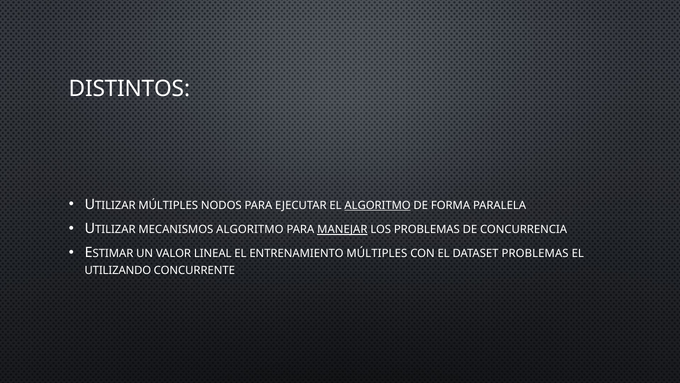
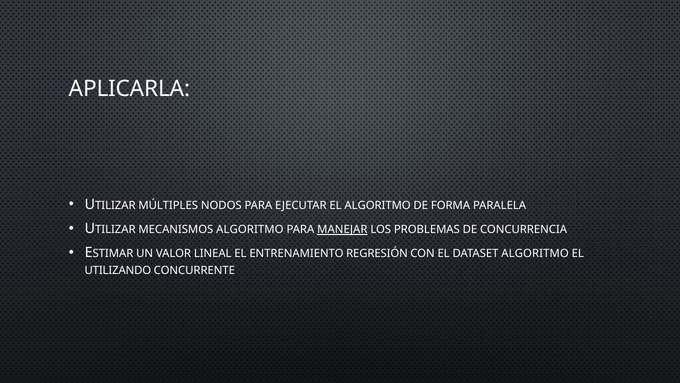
DISTINTOS: DISTINTOS -> APLICARLA (129, 89)
ALGORITMO underline: present -> none (378, 205)
ENTRENAMIENTO MÚLTIPLES: MÚLTIPLES -> REGRESIÓN (377, 253)
DATASET PROBLEMAS: PROBLEMAS -> ALGORITMO (535, 253)
